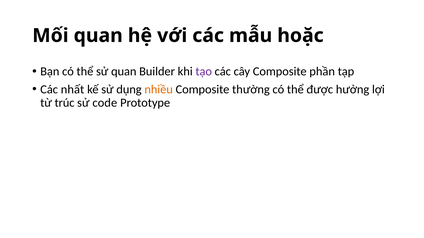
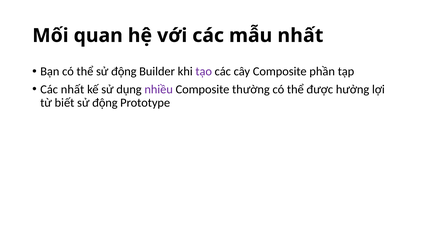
mẫu hoặc: hoặc -> nhất (300, 36)
thể sử quan: quan -> động (124, 72)
nhiều colour: orange -> purple (159, 89)
trúc: trúc -> biết (64, 103)
code: code -> động (105, 103)
